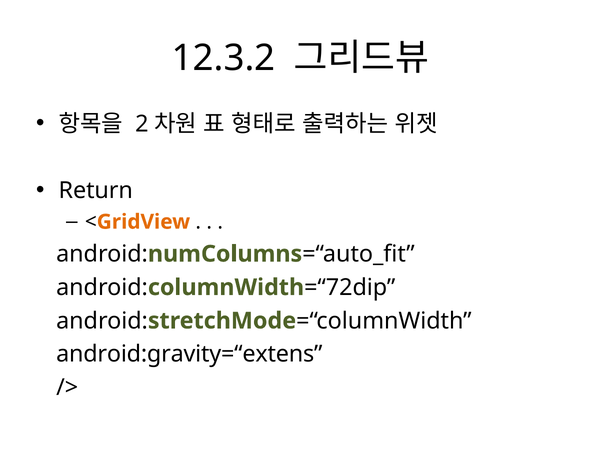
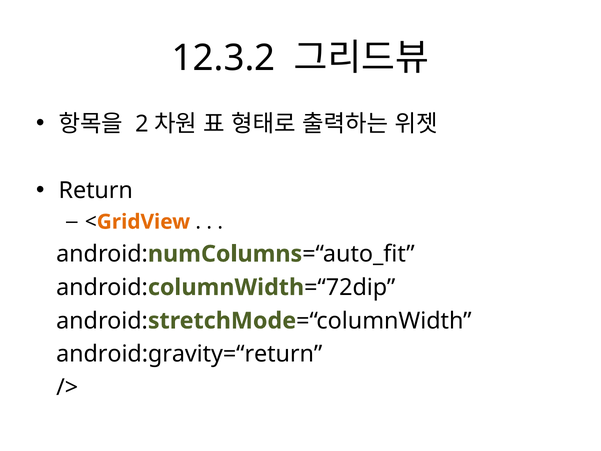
android:gravity=“extens: android:gravity=“extens -> android:gravity=“return (189, 354)
